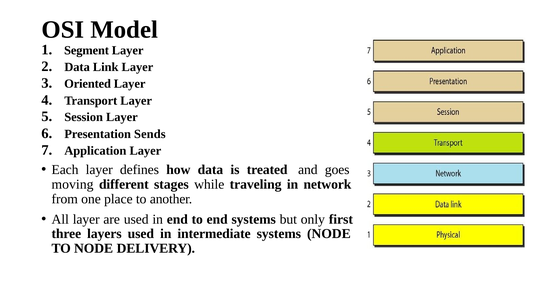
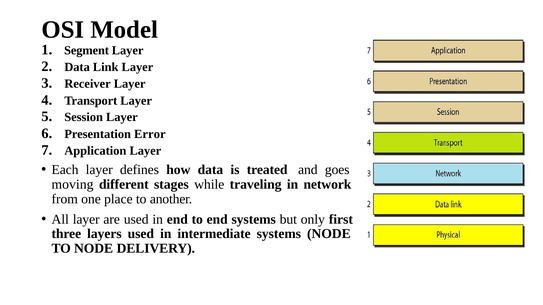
Oriented: Oriented -> Receiver (88, 84)
Sends: Sends -> Error (150, 134)
